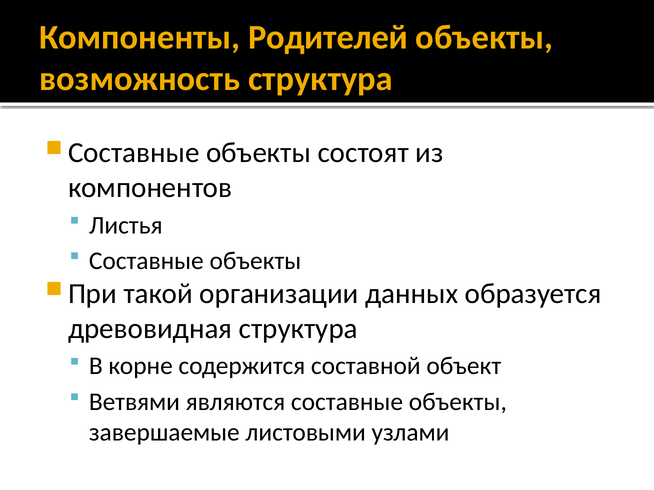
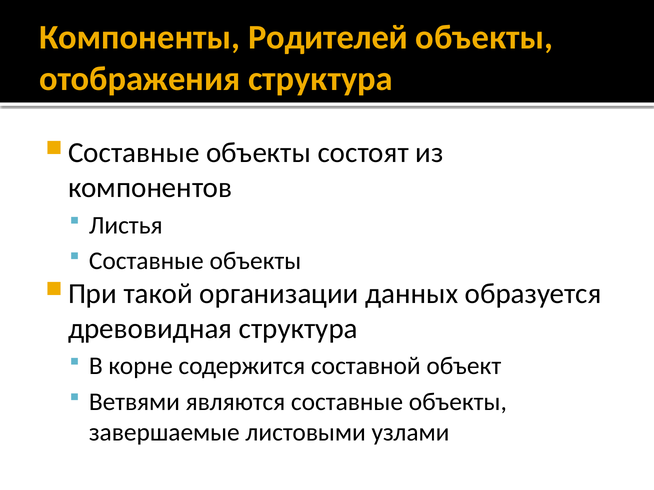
возможность: возможность -> отображения (140, 79)
